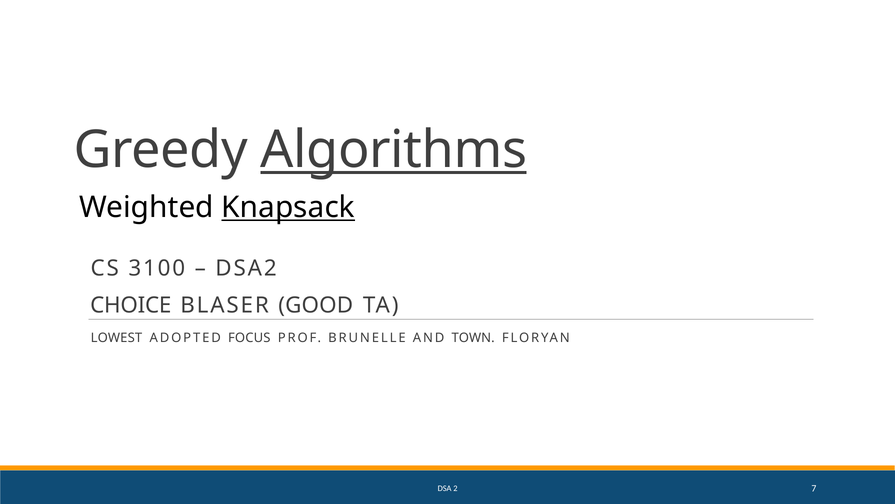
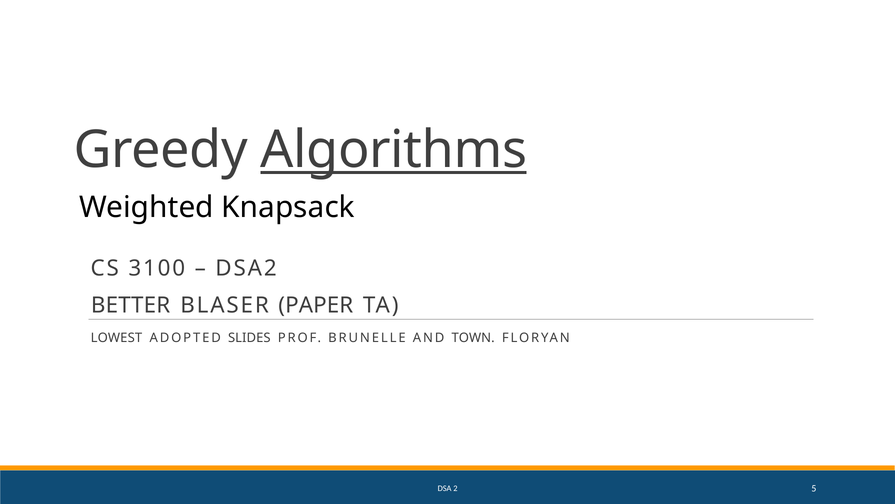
Knapsack underline: present -> none (288, 207)
CHOICE: CHOICE -> BETTER (131, 305)
GOOD: GOOD -> PAPER (316, 305)
FOCUS: FOCUS -> SLIDES (249, 337)
7: 7 -> 5 (814, 488)
